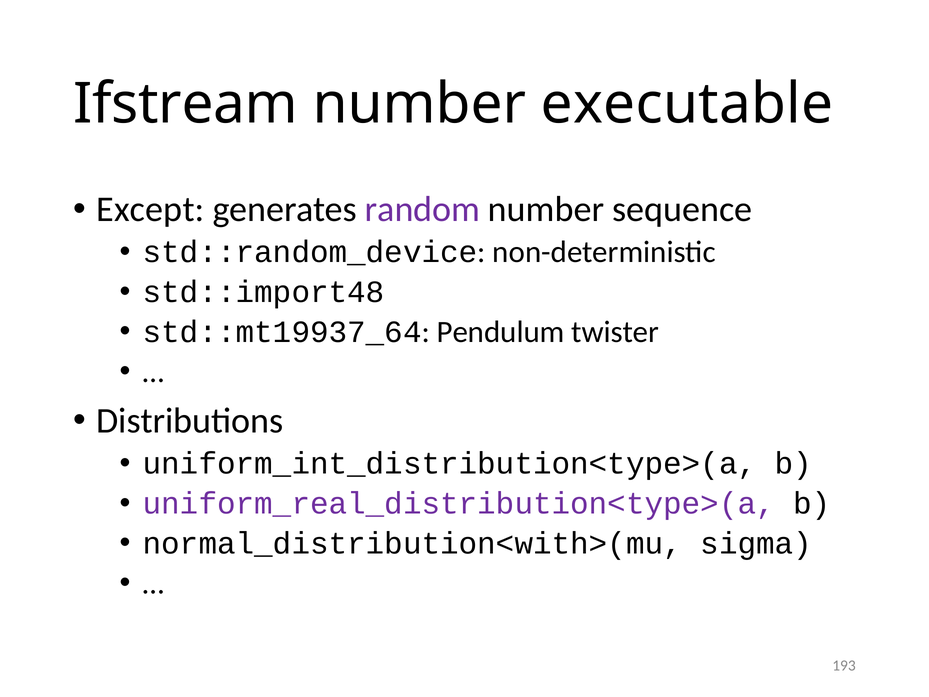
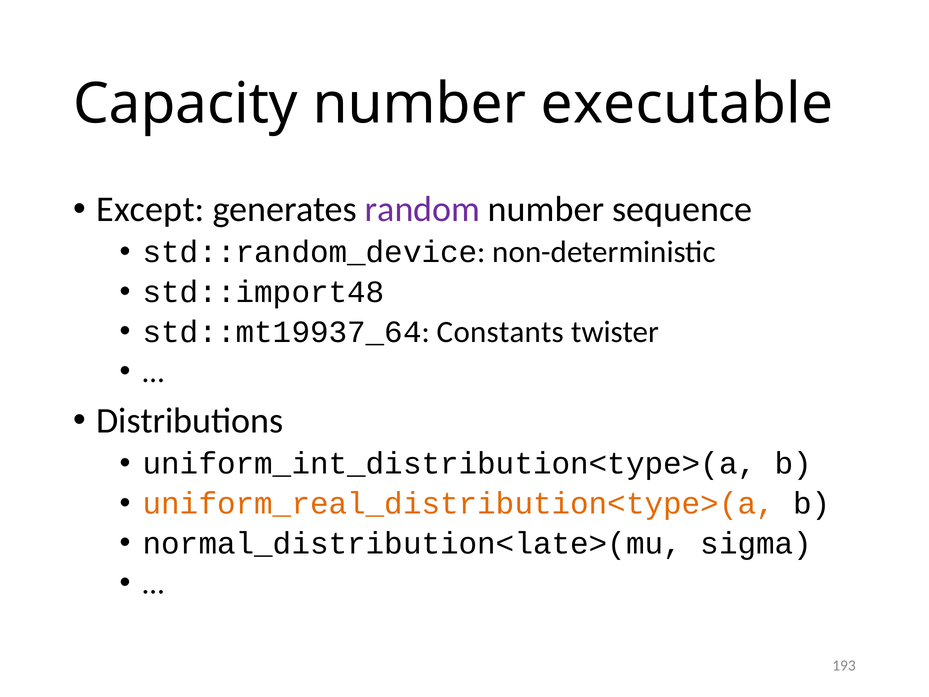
Ifstream: Ifstream -> Capacity (186, 104)
Pendulum: Pendulum -> Constants (500, 332)
uniform_real_distribution<type>(a colour: purple -> orange (459, 503)
normal_distribution<with>(mu: normal_distribution<with>(mu -> normal_distribution<late>(mu (412, 543)
